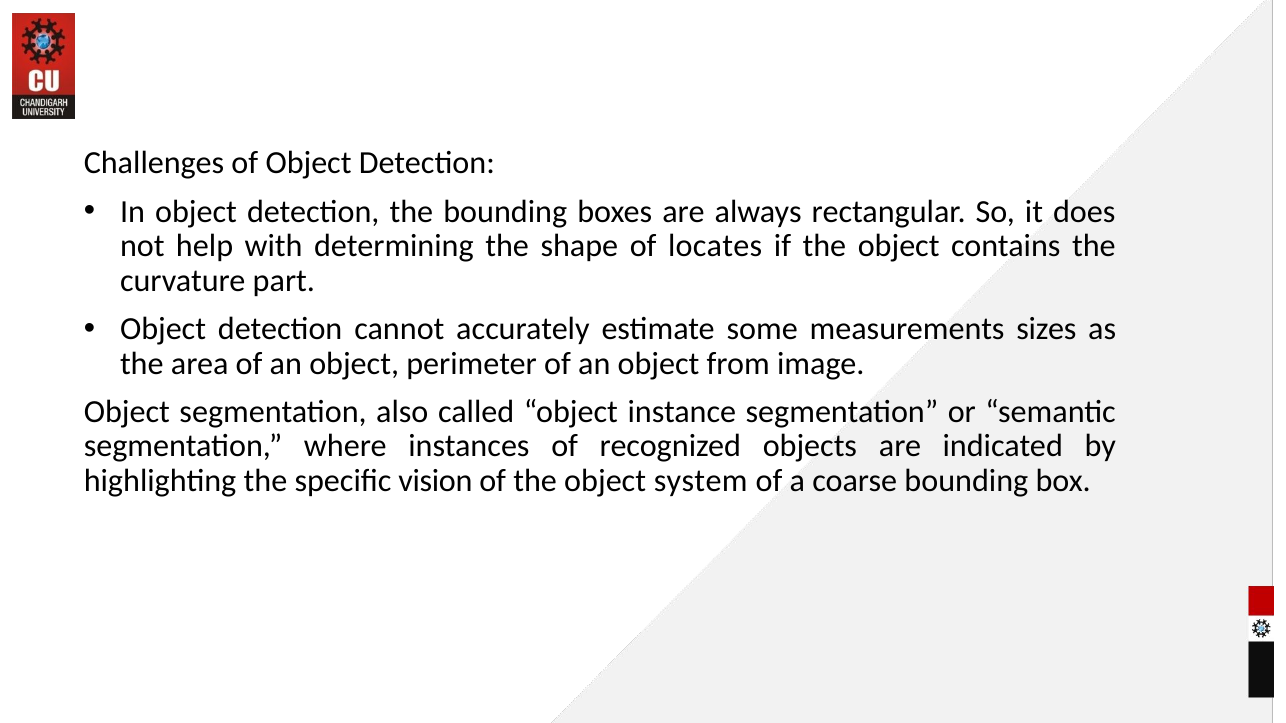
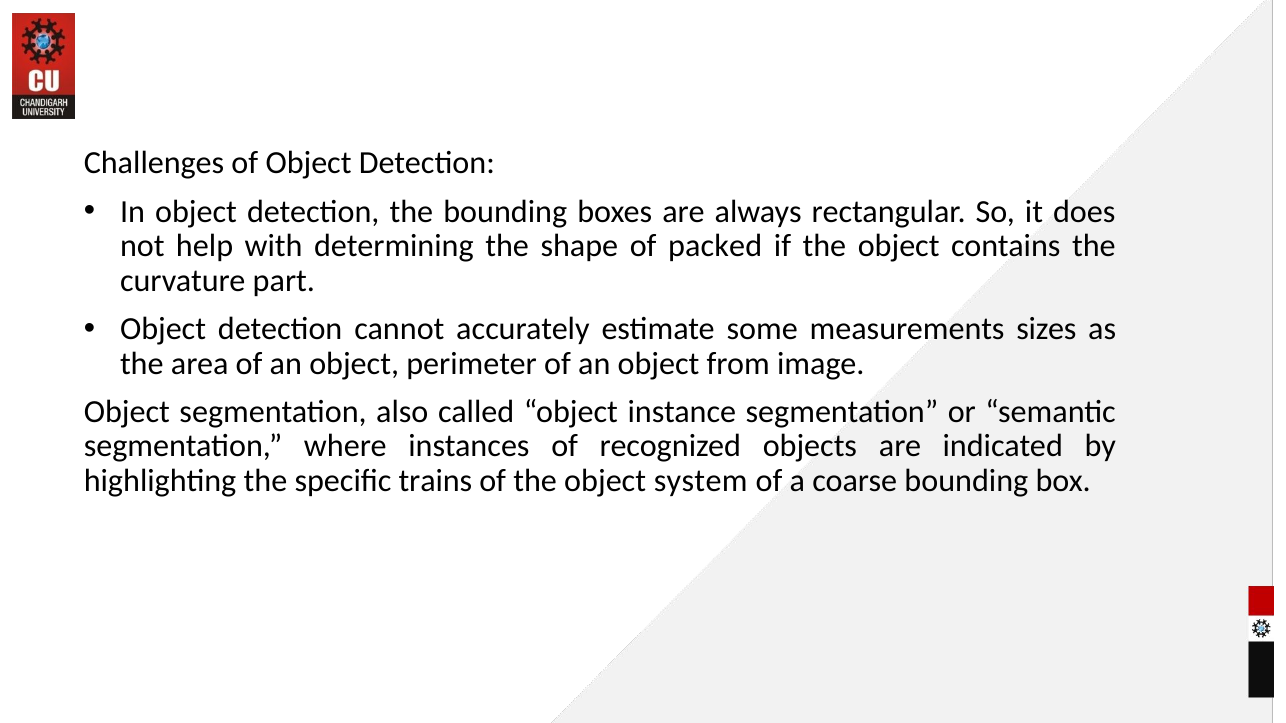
locates: locates -> packed (715, 246)
vision: vision -> trains (435, 481)
